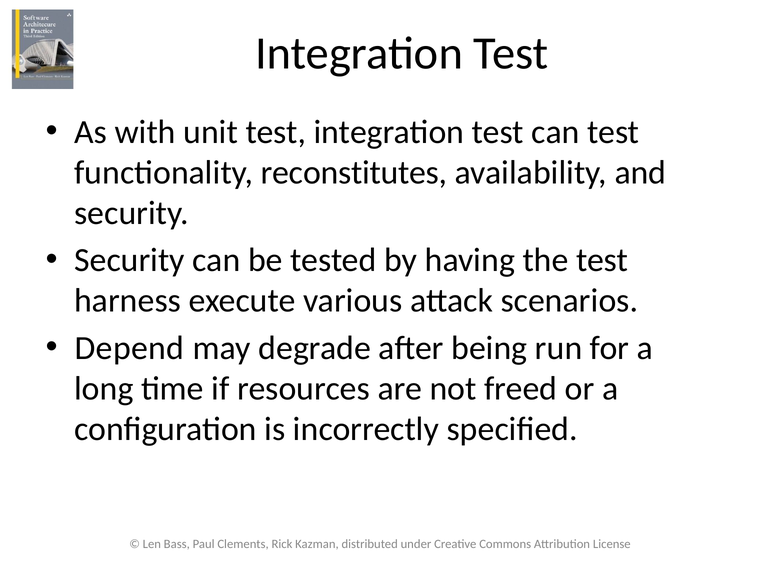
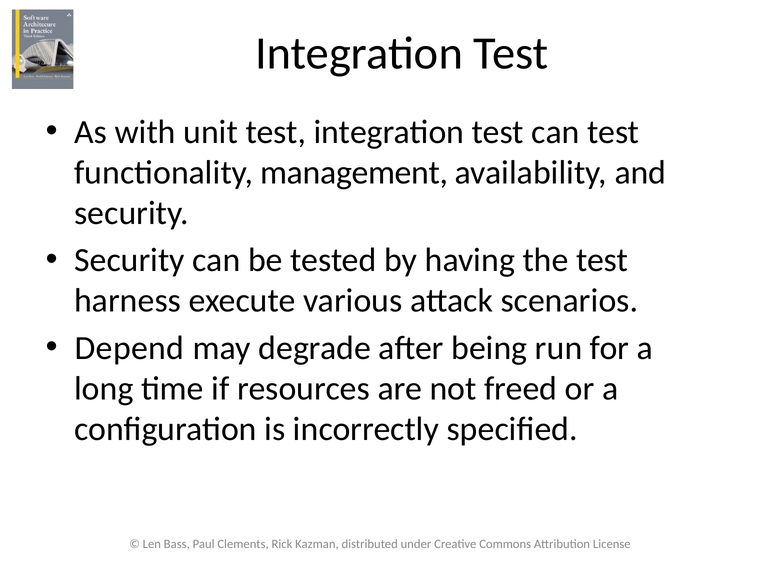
reconstitutes: reconstitutes -> management (354, 173)
